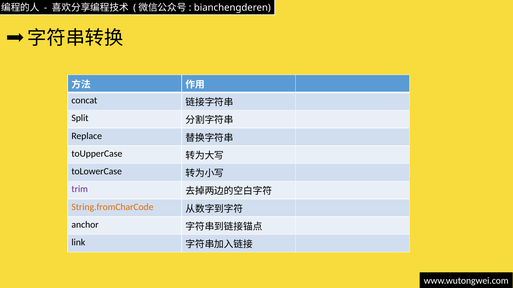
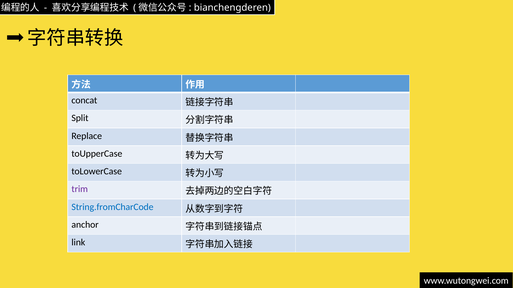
String.fromCharCode colour: orange -> blue (112, 207)
